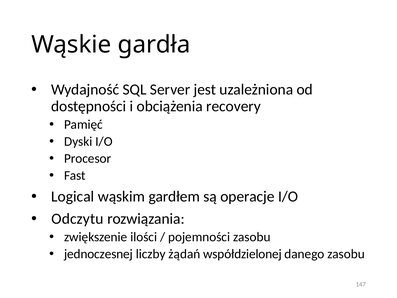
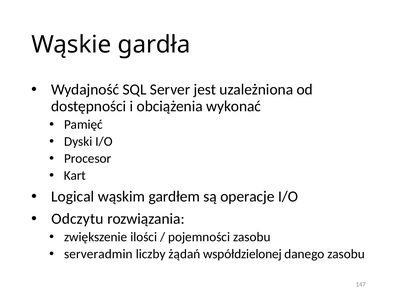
recovery: recovery -> wykonać (234, 106)
Fast: Fast -> Kart (75, 175)
jednoczesnej: jednoczesnej -> serveradmin (98, 254)
